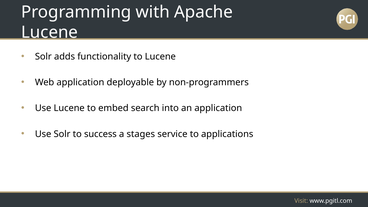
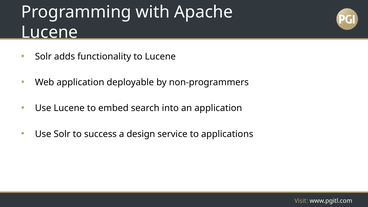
stages: stages -> design (141, 134)
